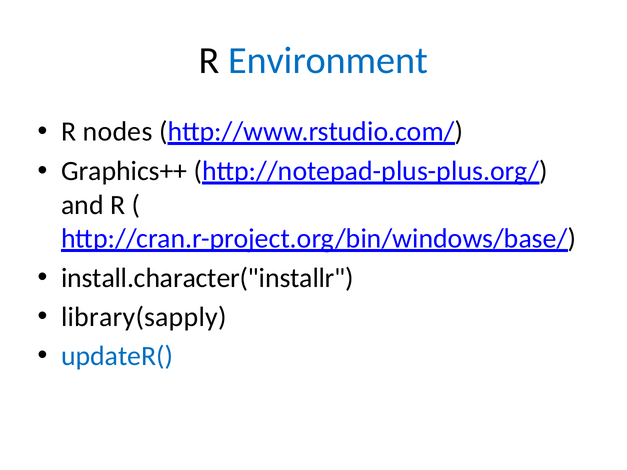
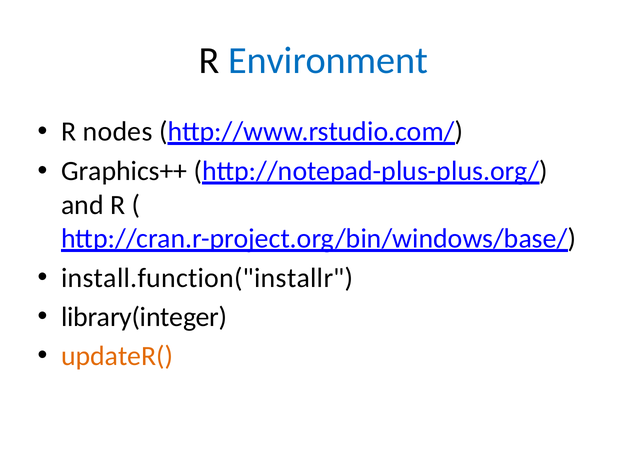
install.character("installr: install.character("installr -> install.function("installr (207, 278)
library(sapply: library(sapply -> library(integer (144, 317)
updateR( colour: blue -> orange (117, 356)
